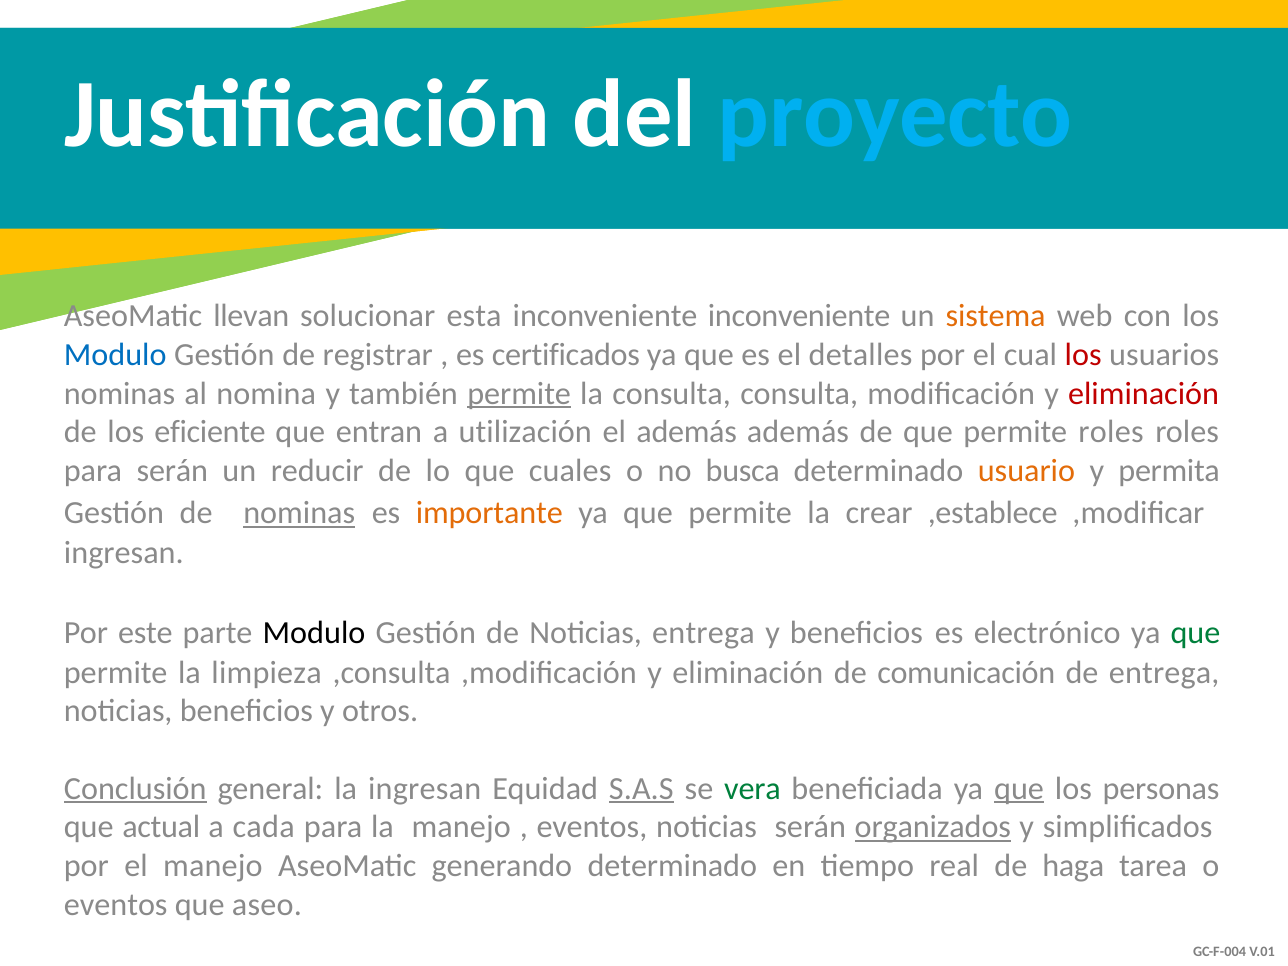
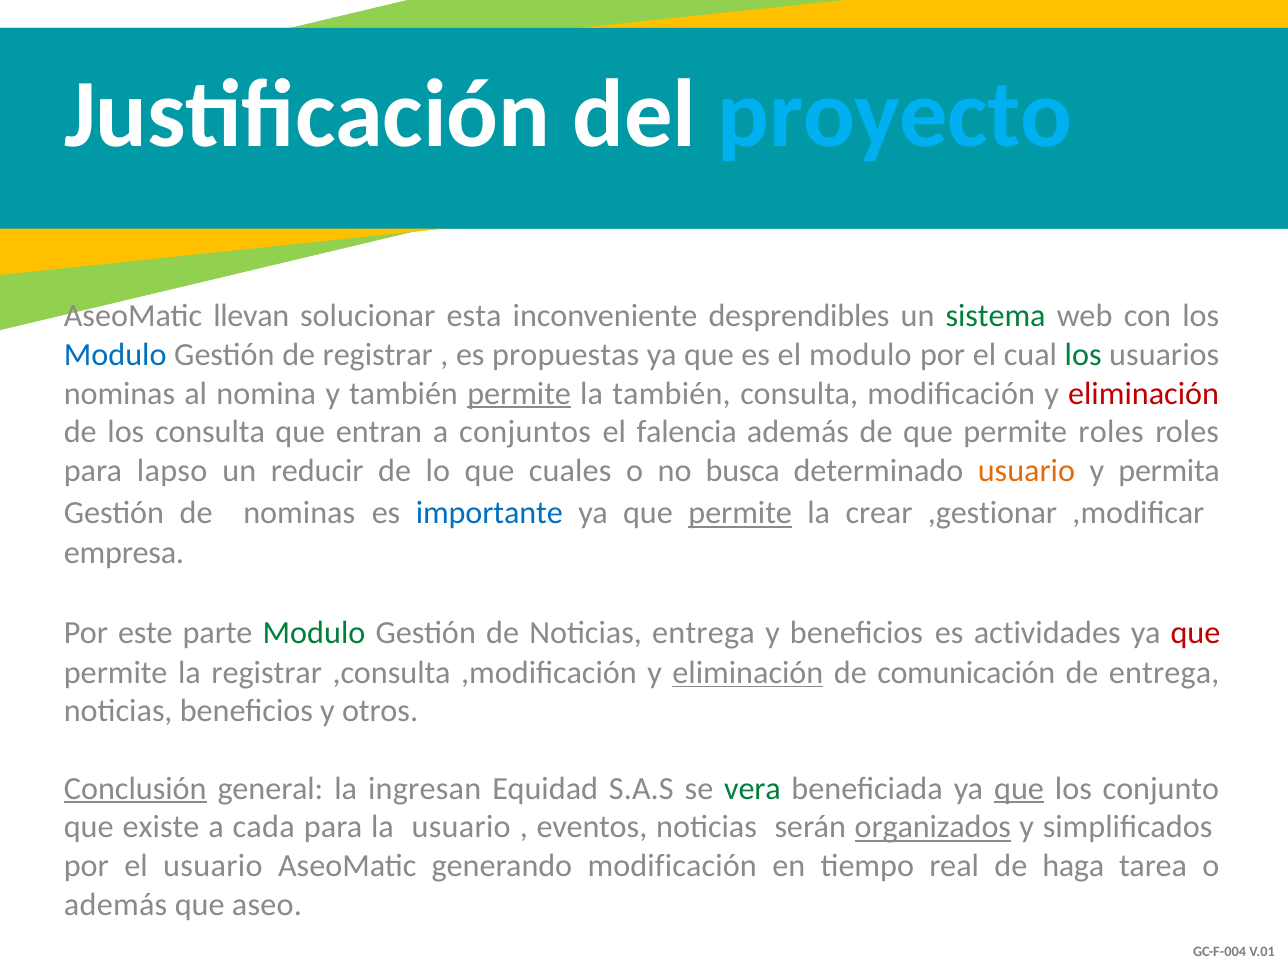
inconveniente inconveniente: inconveniente -> desprendibles (799, 316)
sistema colour: orange -> green (996, 316)
certificados: certificados -> propuestas (566, 355)
el detalles: detalles -> modulo (860, 355)
los colour: red -> green (1083, 355)
la consulta: consulta -> también (671, 394)
los eficiente: eficiente -> consulta (210, 432)
utilización: utilización -> conjuntos (525, 432)
el además: además -> falencia (687, 432)
para serán: serán -> lapso (172, 471)
nominas underline: present -> none (299, 513)
importante colour: orange -> blue (489, 513)
permite underline: none -> present (740, 513)
,establece: ,establece -> ,gestionar (993, 513)
ingresan: ingresan -> empresa (124, 552)
Modulo colour: black -> green (314, 633)
electrónico: electrónico -> actividades (1047, 633)
que colour: green -> red (1195, 633)
la limpieza: limpieza -> registrar (267, 673)
eliminación underline: none -> present (748, 673)
S.A.S underline: present -> none (641, 789)
personas: personas -> conjunto (1161, 789)
actual: actual -> existe (161, 827)
la manejo: manejo -> usuario (461, 827)
el manejo: manejo -> usuario (213, 866)
generando determinado: determinado -> modificación (672, 866)
eventos: eventos -> además (116, 905)
